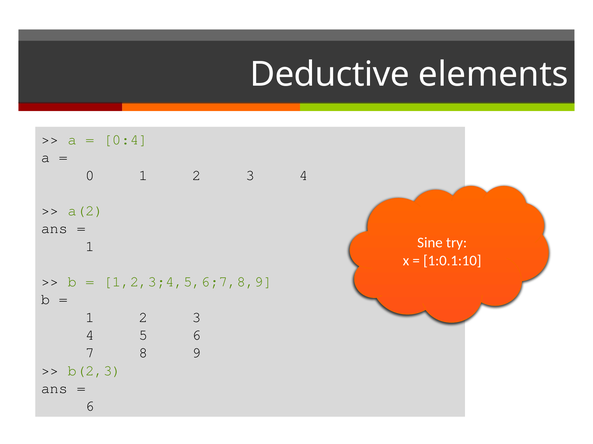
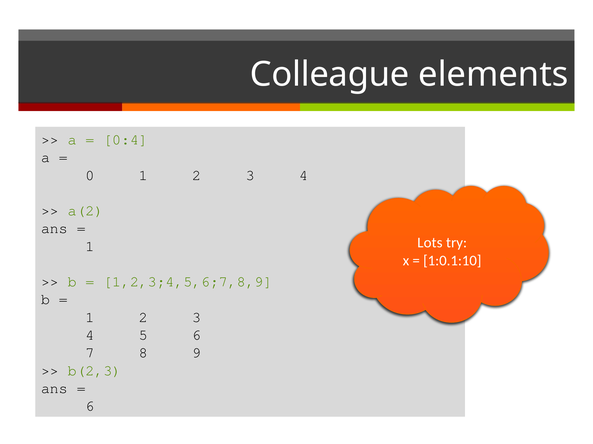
Deductive: Deductive -> Colleague (330, 75)
Sine: Sine -> Lots (430, 243)
